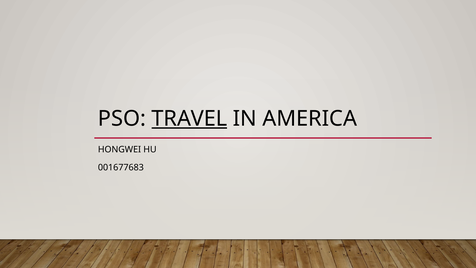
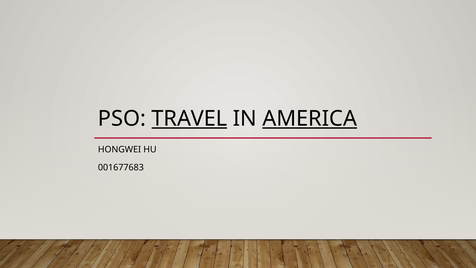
AMERICA underline: none -> present (310, 119)
